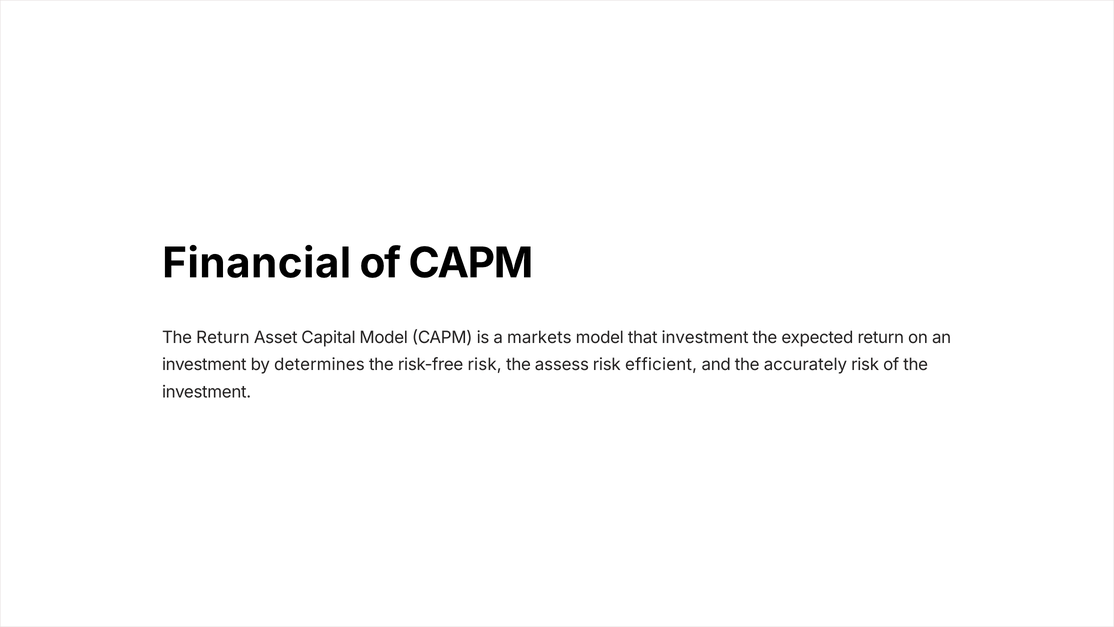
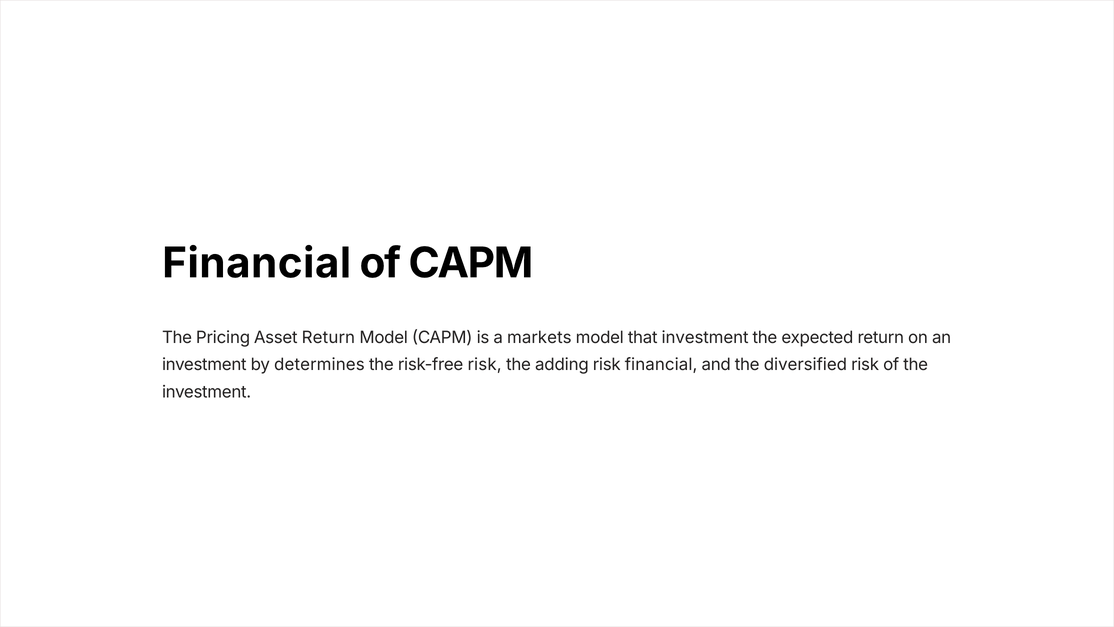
The Return: Return -> Pricing (223, 338)
Asset Capital: Capital -> Return (328, 338)
assess: assess -> adding (562, 365)
risk efficient: efficient -> financial (661, 365)
accurately: accurately -> diversified (805, 365)
